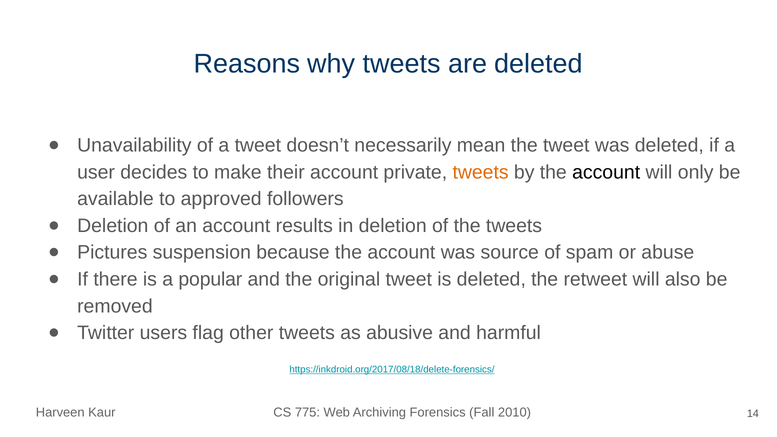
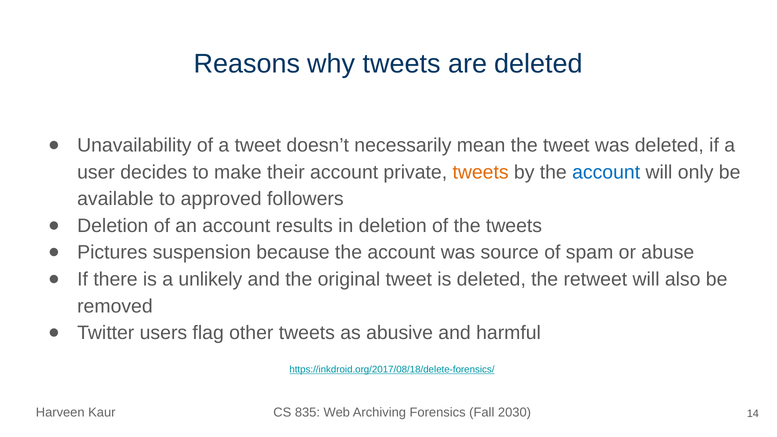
account colour: black -> blue (606, 172)
popular: popular -> unlikely (210, 279)
775: 775 -> 835 (307, 413)
2010: 2010 -> 2030 (514, 413)
